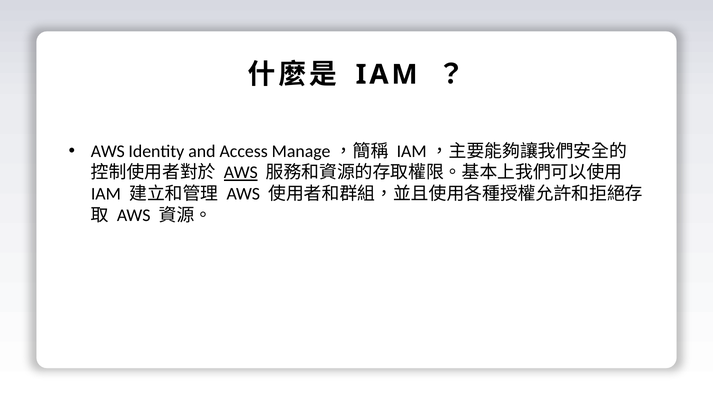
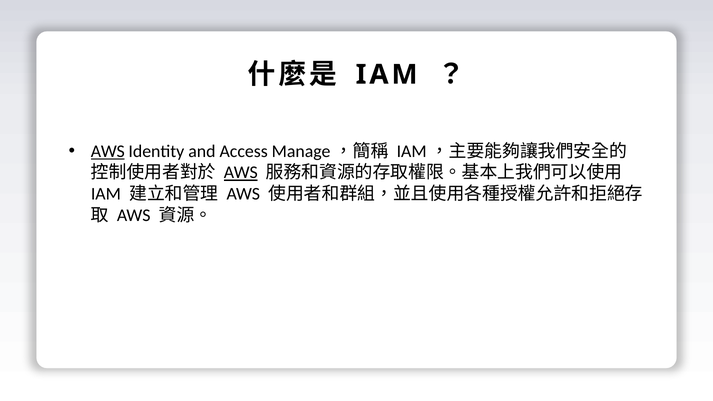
AWS underline: none -> present (108, 151)
